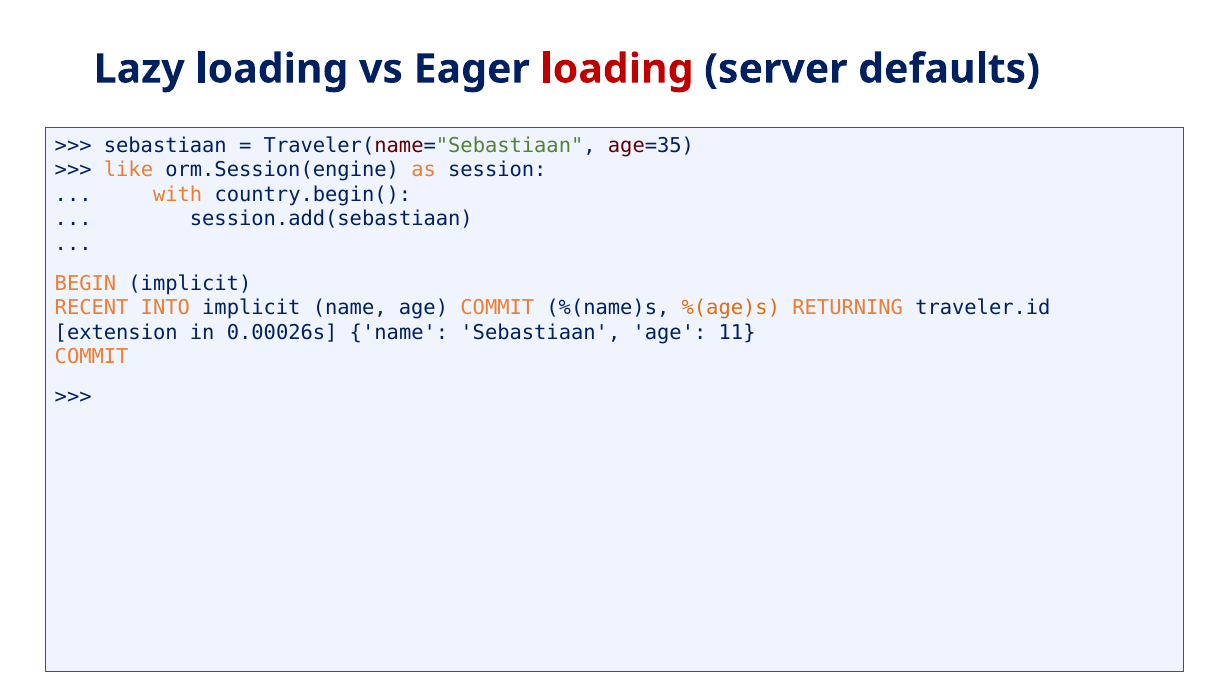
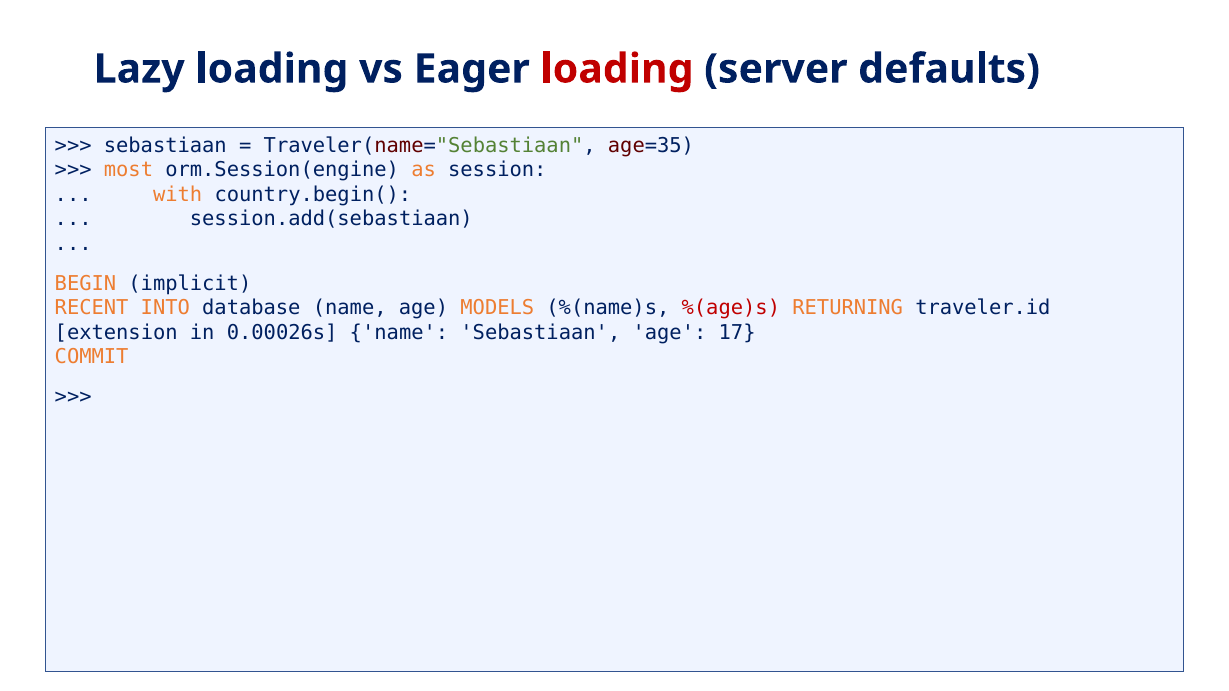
like: like -> most (128, 170)
INTO implicit: implicit -> database (251, 308)
age COMMIT: COMMIT -> MODELS (497, 308)
%(age)s colour: orange -> red (731, 308)
11: 11 -> 17 (737, 333)
